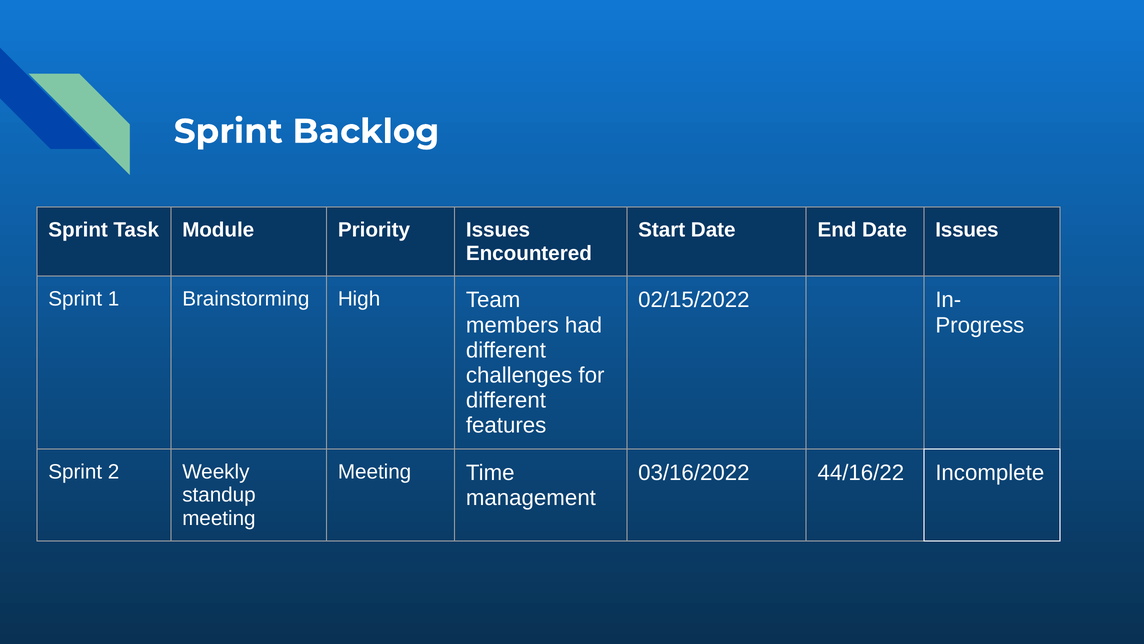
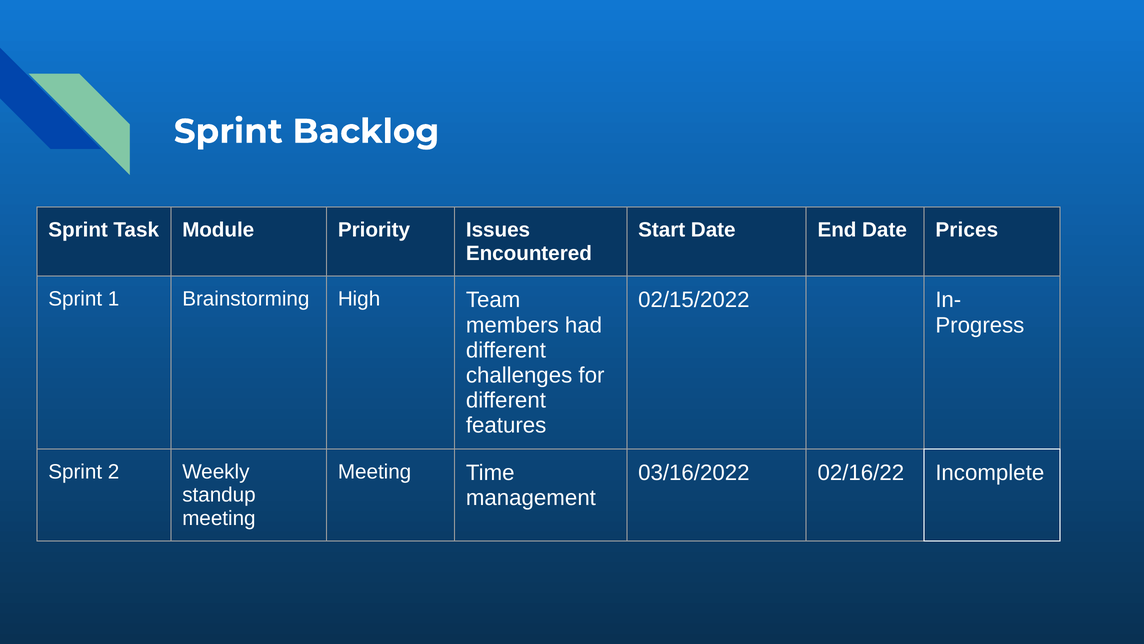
Date Issues: Issues -> Prices (967, 230)
44/16/22: 44/16/22 -> 02/16/22 (861, 473)
